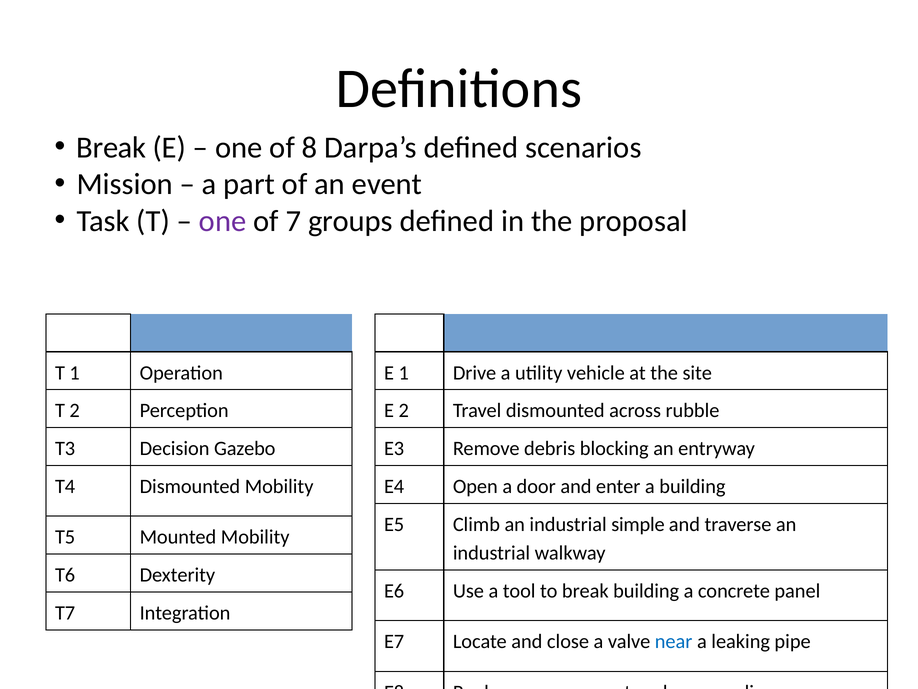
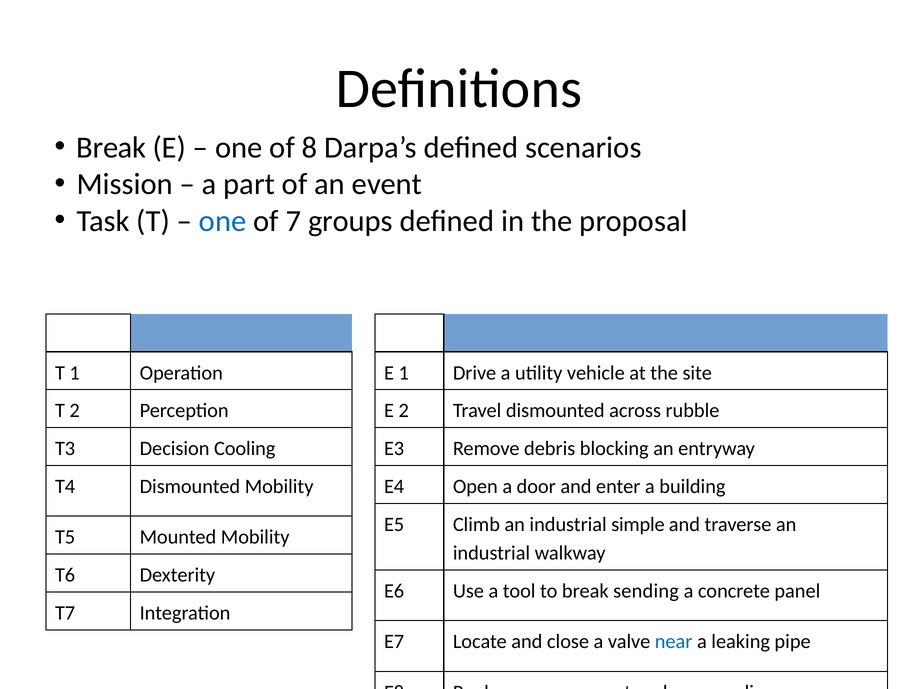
one colour: purple -> blue (223, 221)
Decision Gazebo: Gazebo -> Cooling (245, 448)
break building: building -> sending (646, 591)
